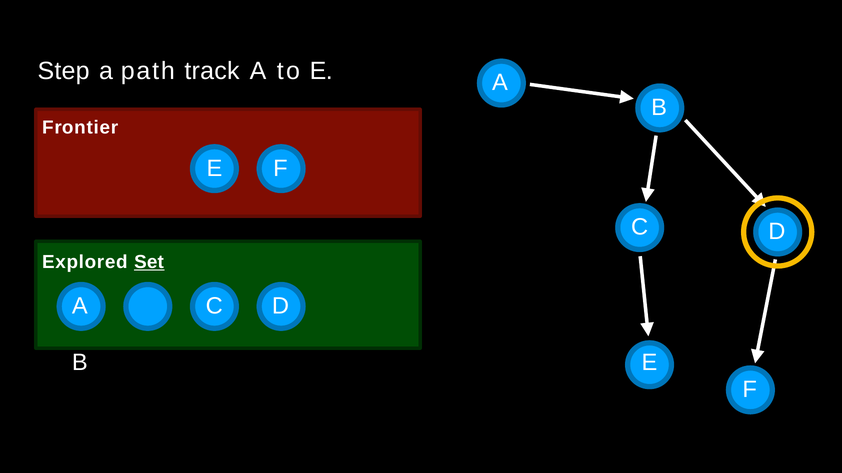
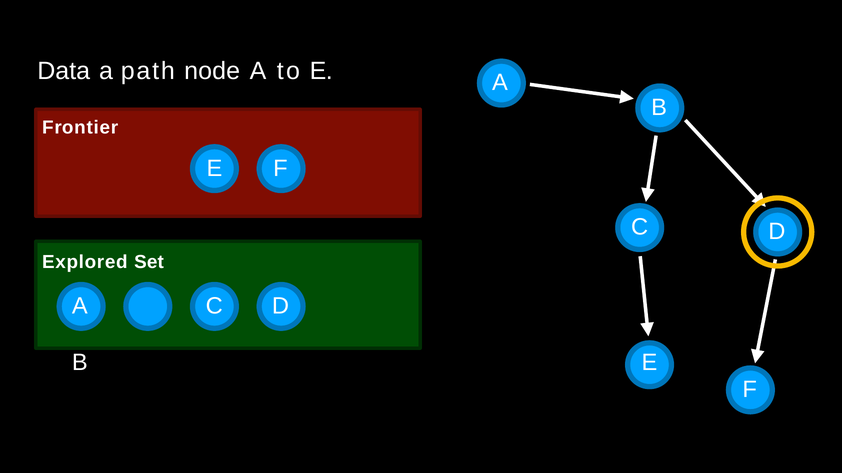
Step: Step -> Data (64, 71)
track: track -> node (212, 71)
Set underline: present -> none (149, 262)
